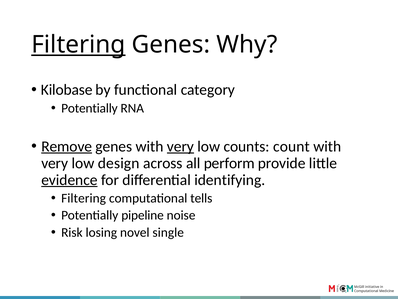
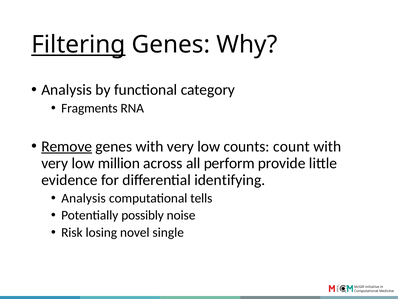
Kilobase: Kilobase -> Analysis (67, 90)
Potentially: Potentially -> Fragments (89, 108)
very underline: present -> none (180, 146)
design: design -> million (119, 163)
evidence underline: present -> none (69, 180)
Filtering: Filtering -> Analysis (84, 198)
pipeline: pipeline -> possibly (143, 215)
